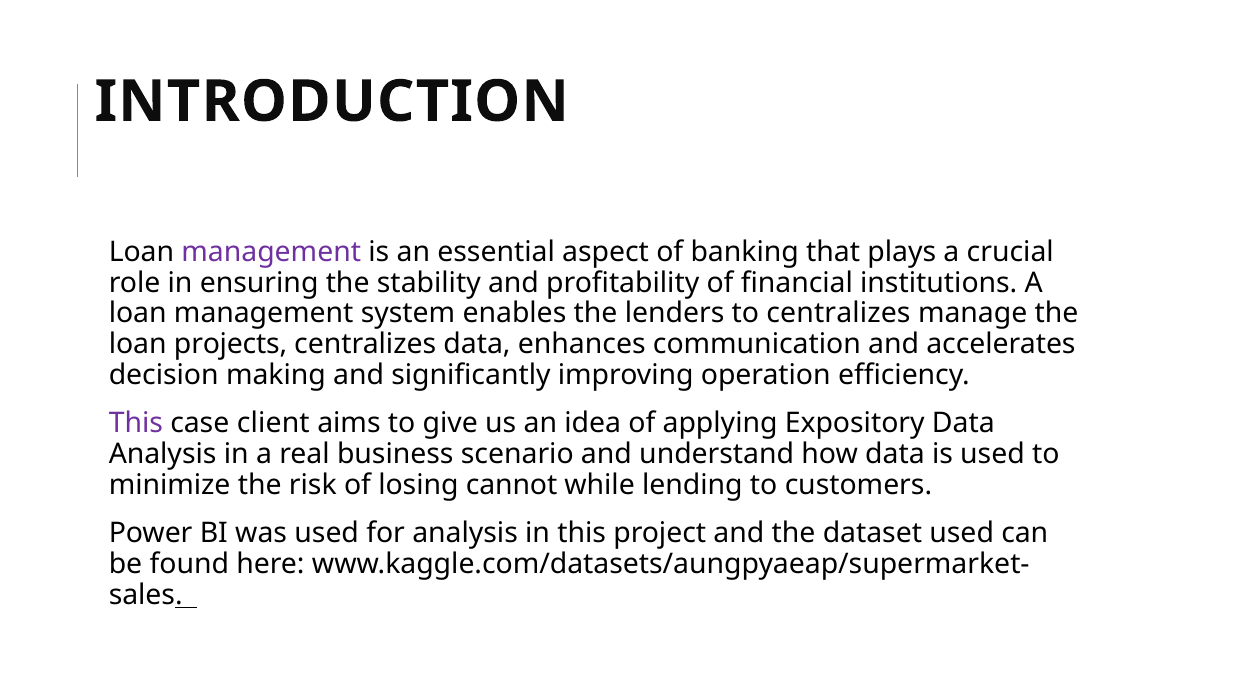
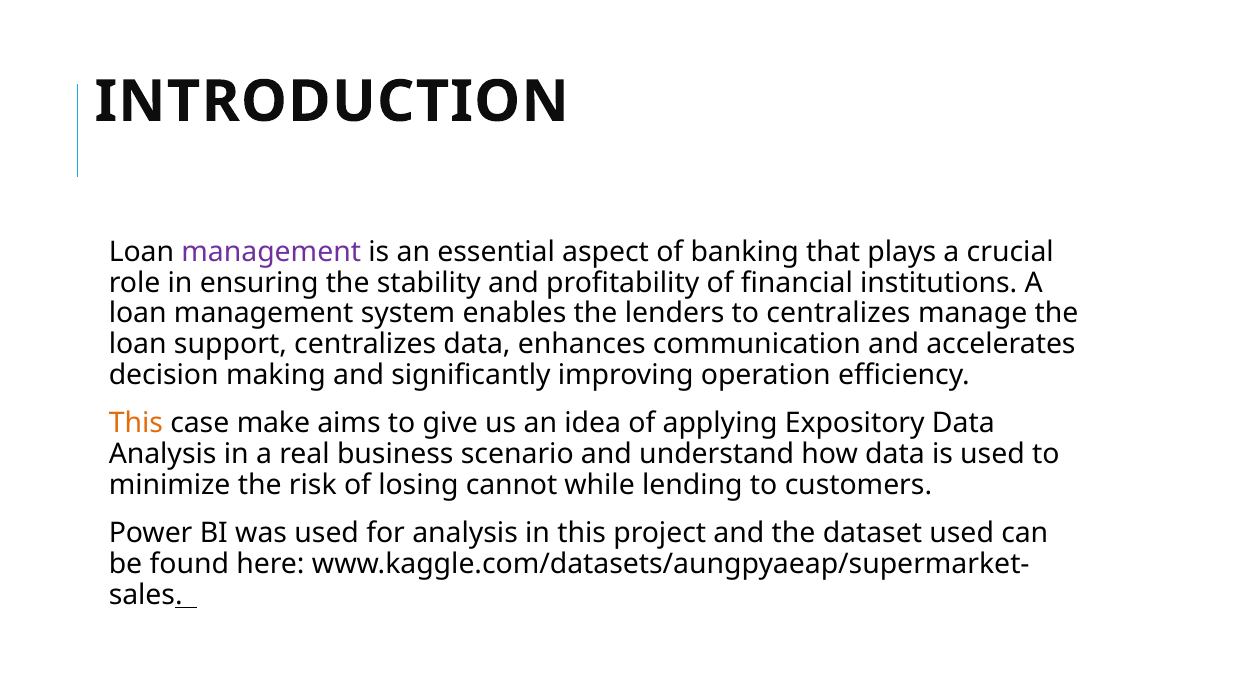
projects: projects -> support (230, 344)
This colour: purple -> orange (136, 424)
client: client -> make (273, 424)
